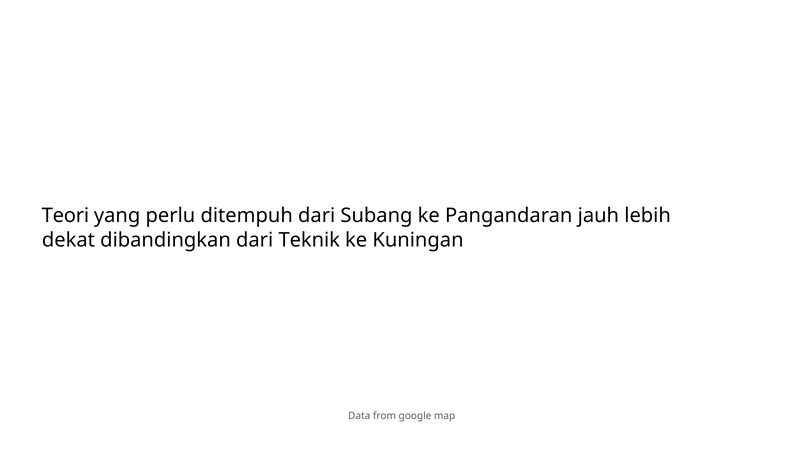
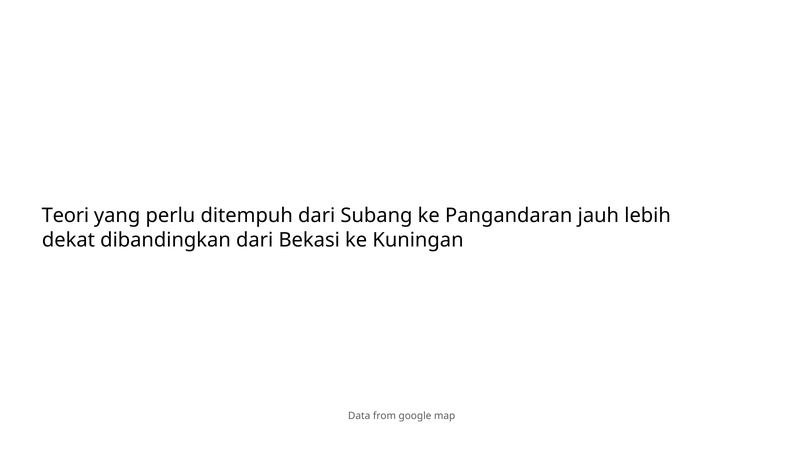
Teknik: Teknik -> Bekasi (309, 240)
